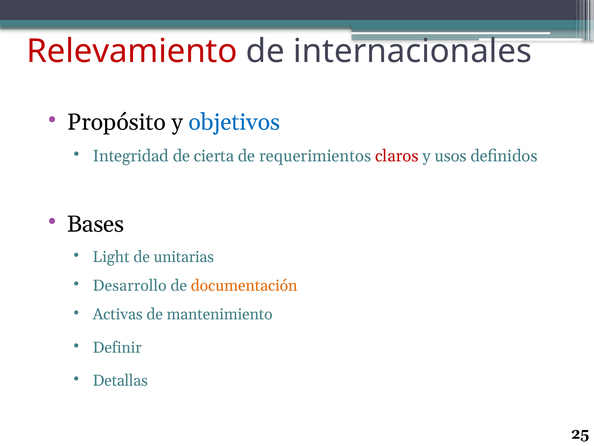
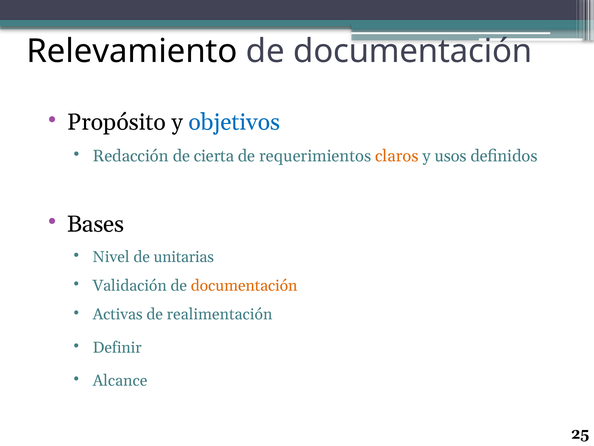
Relevamiento colour: red -> black (132, 51)
internacionales: internacionales -> documentación (413, 51)
Integridad: Integridad -> Redacción (131, 156)
claros colour: red -> orange (397, 156)
Light: Light -> Nivel (111, 257)
Desarrollo: Desarrollo -> Validación (130, 285)
mantenimiento: mantenimiento -> realimentación (219, 314)
Detallas: Detallas -> Alcance (120, 380)
